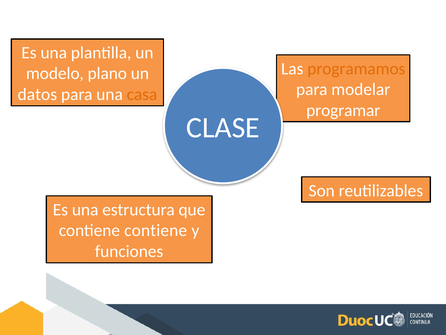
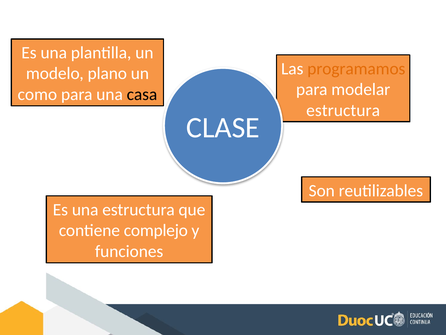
datos: datos -> como (37, 94)
casa colour: orange -> black (142, 94)
programar: programar -> estructura (343, 110)
contiene contiene: contiene -> complejo (156, 230)
